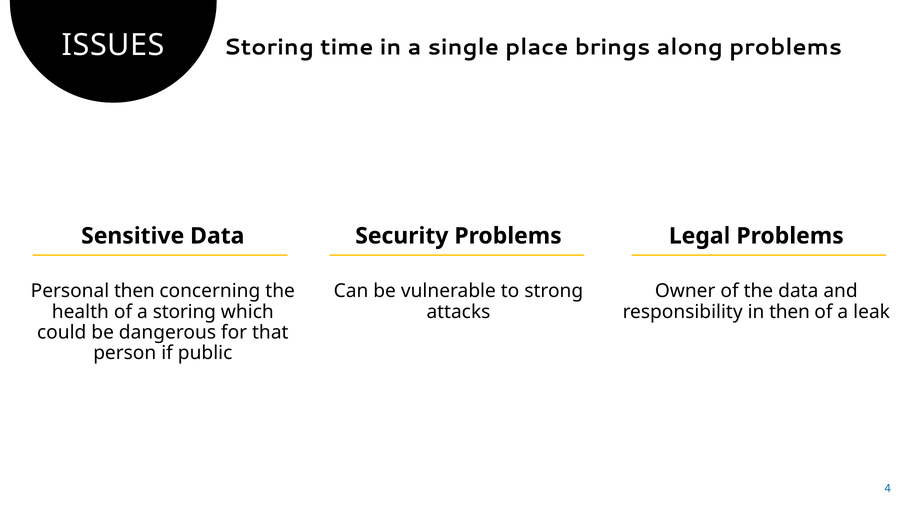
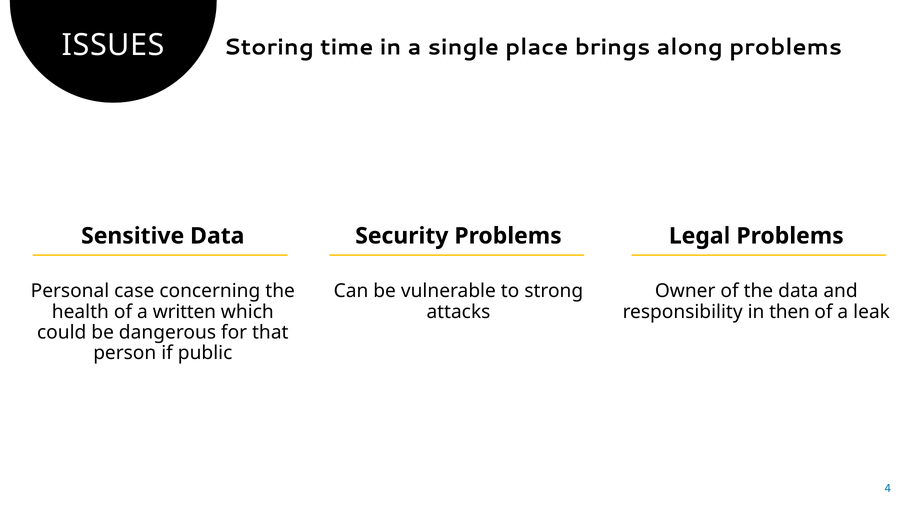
Personal then: then -> case (134, 291)
a storing: storing -> written (184, 312)
